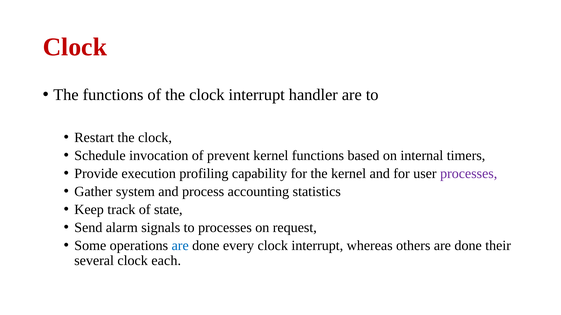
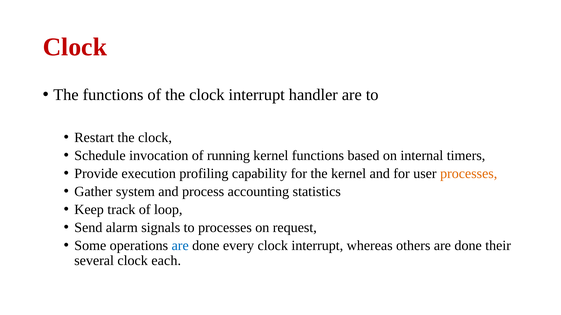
prevent: prevent -> running (228, 156)
processes colour: purple -> orange (469, 174)
state: state -> loop (168, 210)
